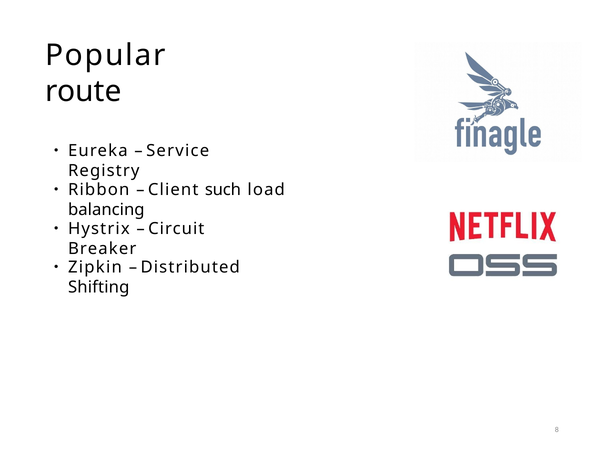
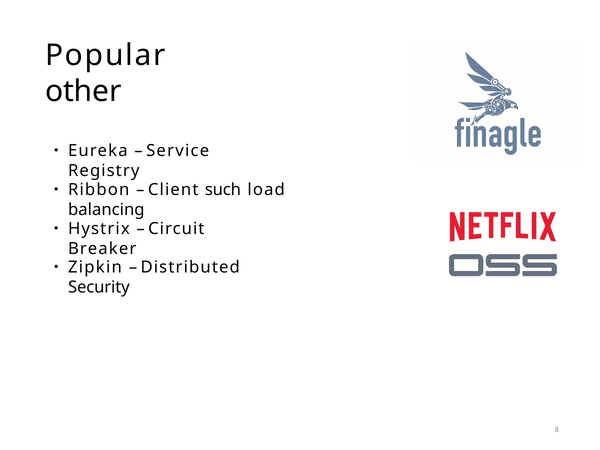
route: route -> other (83, 91)
Shifting: Shifting -> Security (99, 287)
